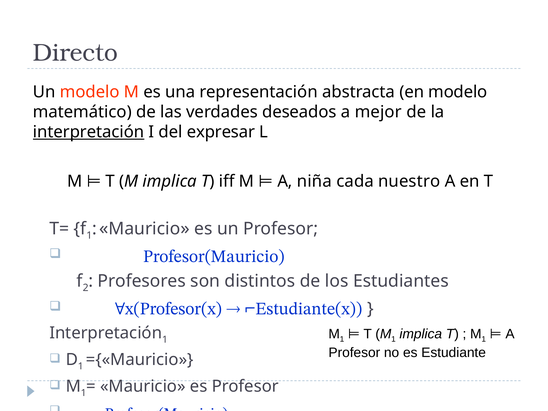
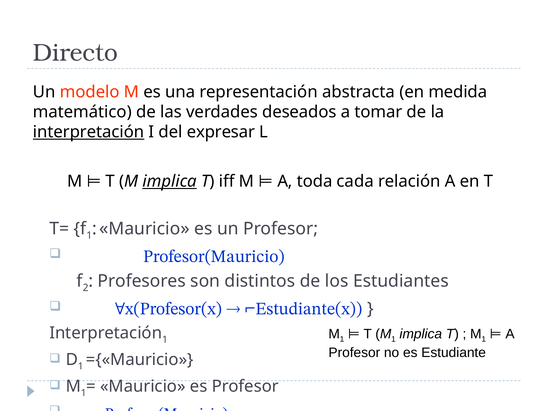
en modelo: modelo -> medida (458, 92)
mejor: mejor -> tomar (378, 112)
implica underline: none -> present (170, 181)
niña: niña -> toda (315, 181)
nuestro: nuestro -> relación (409, 181)
